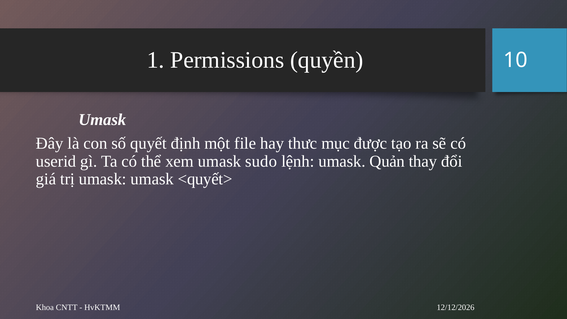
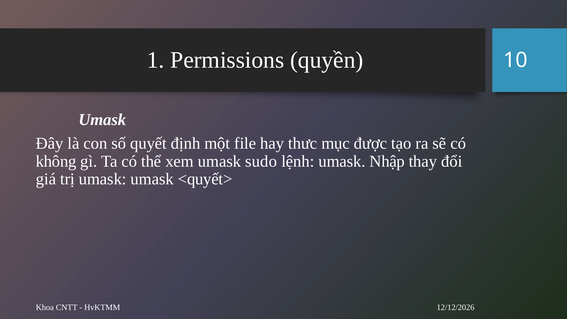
userid: userid -> không (56, 161)
Quản: Quản -> Nhập (387, 161)
